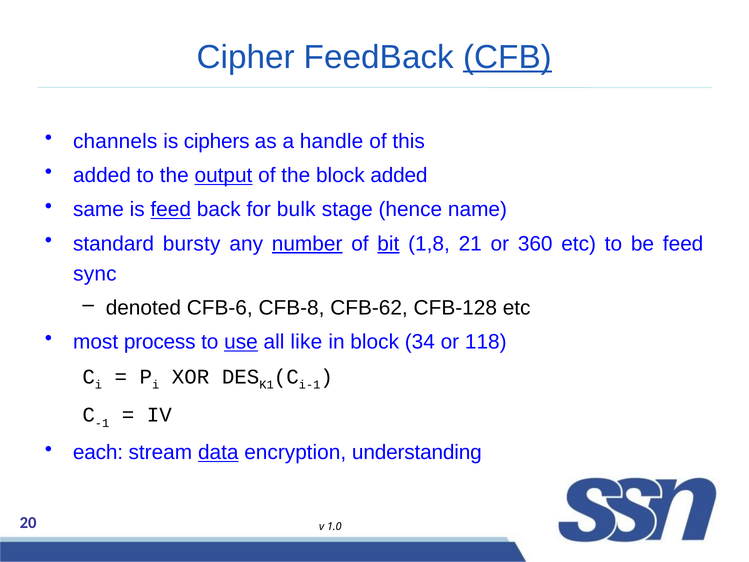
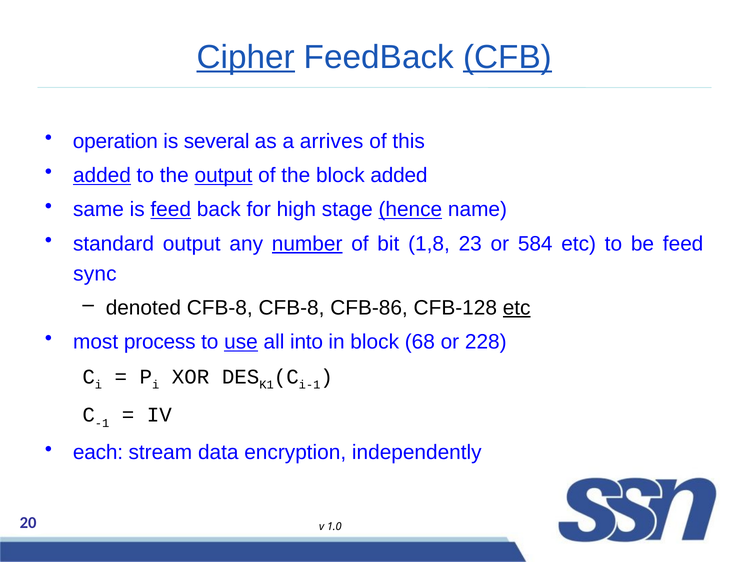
Cipher underline: none -> present (246, 57)
channels: channels -> operation (115, 141)
ciphers: ciphers -> several (217, 141)
handle: handle -> arrives (332, 141)
added underline: none -> present (102, 175)
bulk: bulk -> high (296, 210)
hence underline: none -> present (410, 210)
standard bursty: bursty -> output (192, 244)
bit underline: present -> none (388, 244)
21: 21 -> 23 (470, 244)
360: 360 -> 584 (535, 244)
denoted CFB-6: CFB-6 -> CFB-8 (220, 308)
CFB-62: CFB-62 -> CFB-86 (369, 308)
etc underline: none -> present (517, 308)
like: like -> into (307, 342)
34: 34 -> 68 (420, 342)
118: 118 -> 228 (486, 342)
data underline: present -> none (218, 452)
understanding: understanding -> independently (417, 452)
